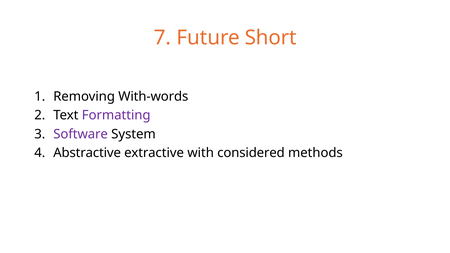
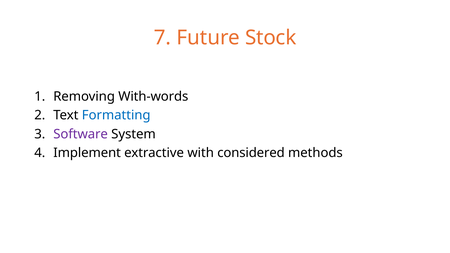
Short: Short -> Stock (271, 38)
Formatting colour: purple -> blue (116, 115)
Abstractive: Abstractive -> Implement (87, 153)
